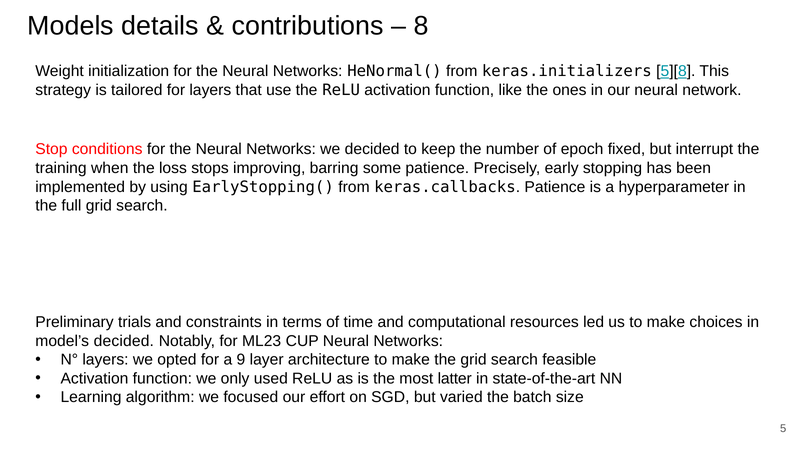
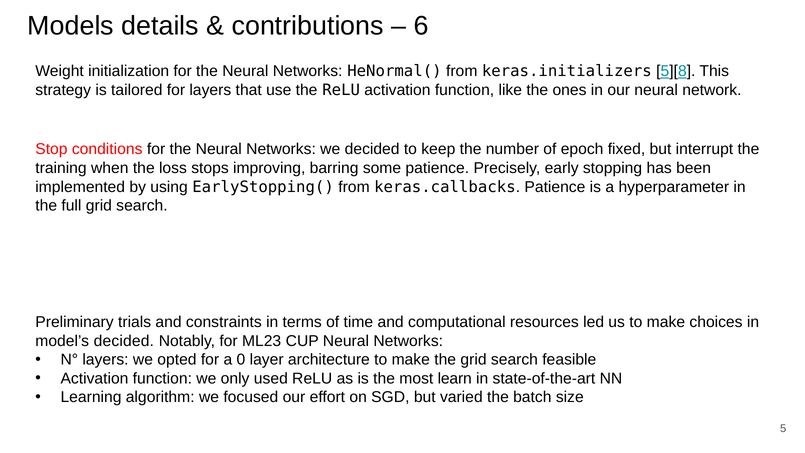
8: 8 -> 6 (421, 26)
9: 9 -> 0 (241, 360)
latter: latter -> learn (455, 378)
